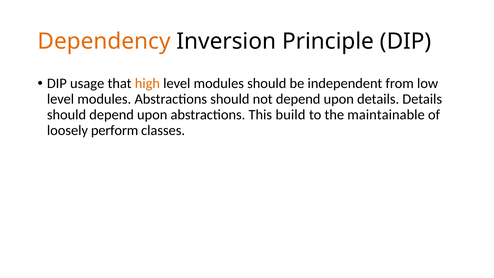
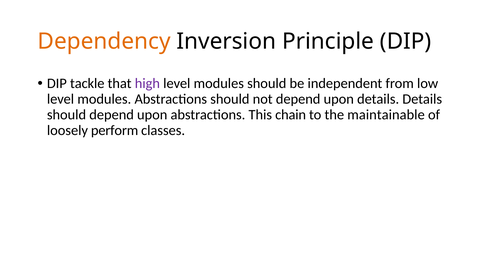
usage: usage -> tackle (87, 84)
high colour: orange -> purple (147, 84)
build: build -> chain (291, 115)
